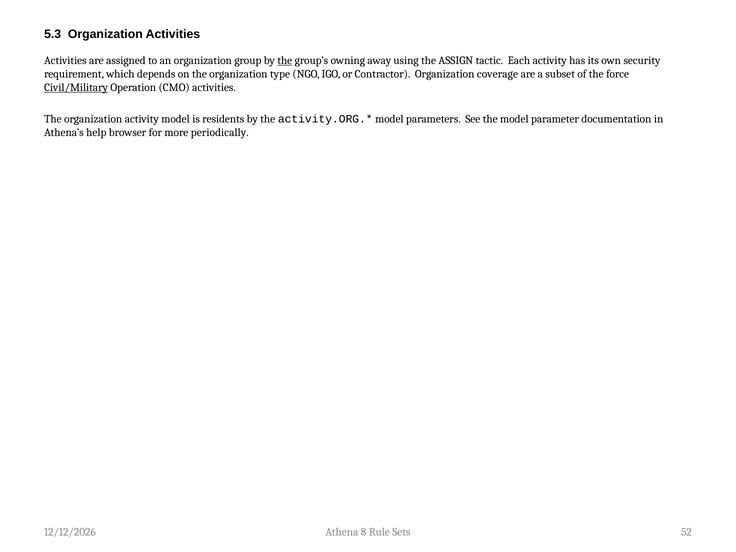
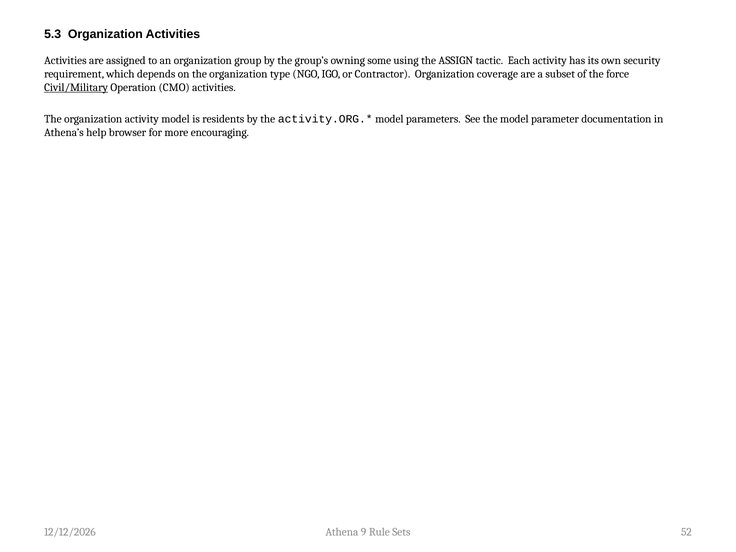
the underline: present -> none (285, 60)
away: away -> some (379, 60)
periodically: periodically -> encouraging (220, 132)
8: 8 -> 9 (364, 532)
